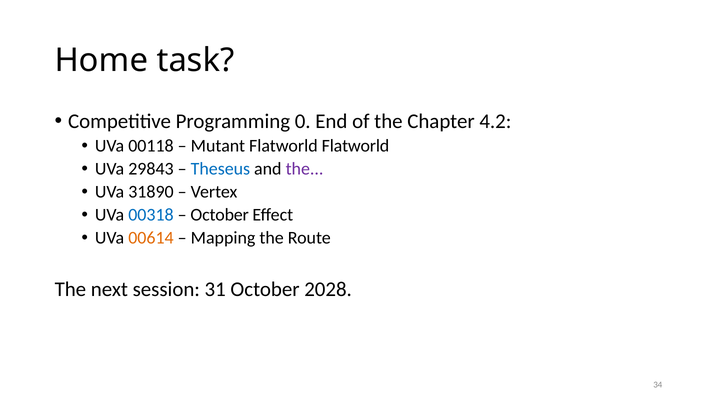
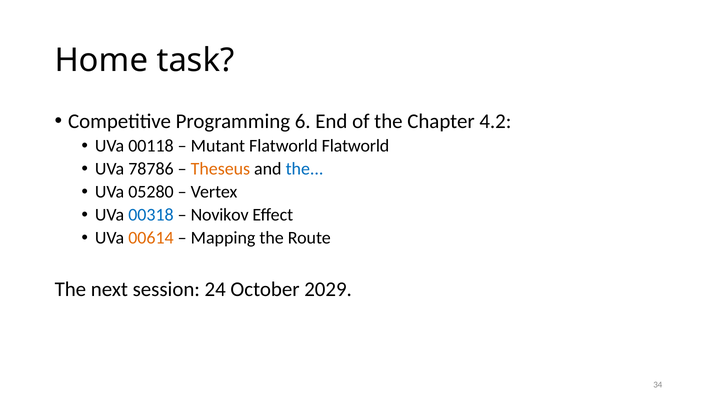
0: 0 -> 6 (303, 121)
29843: 29843 -> 78786 (151, 169)
Theseus colour: blue -> orange (220, 169)
the colour: purple -> blue (305, 169)
31890: 31890 -> 05280 (151, 192)
October: October -> Novikov (220, 215)
31: 31 -> 24 (215, 290)
2028: 2028 -> 2029 (328, 290)
